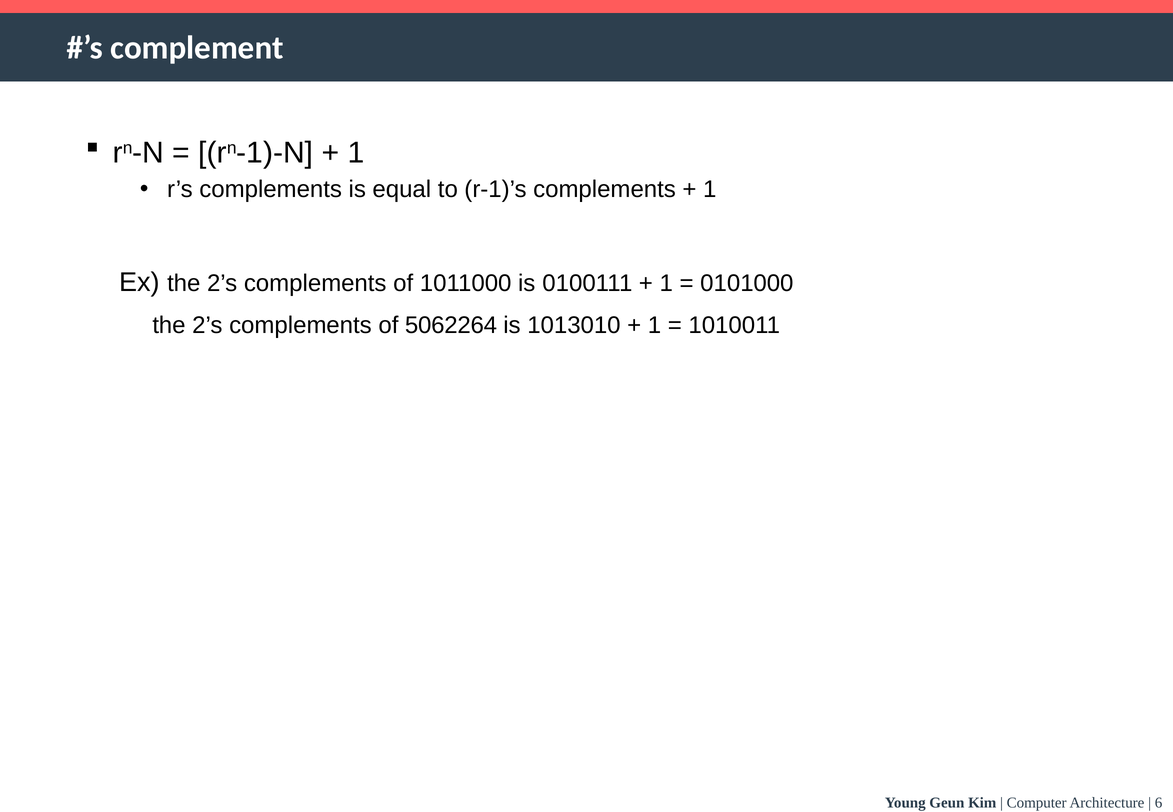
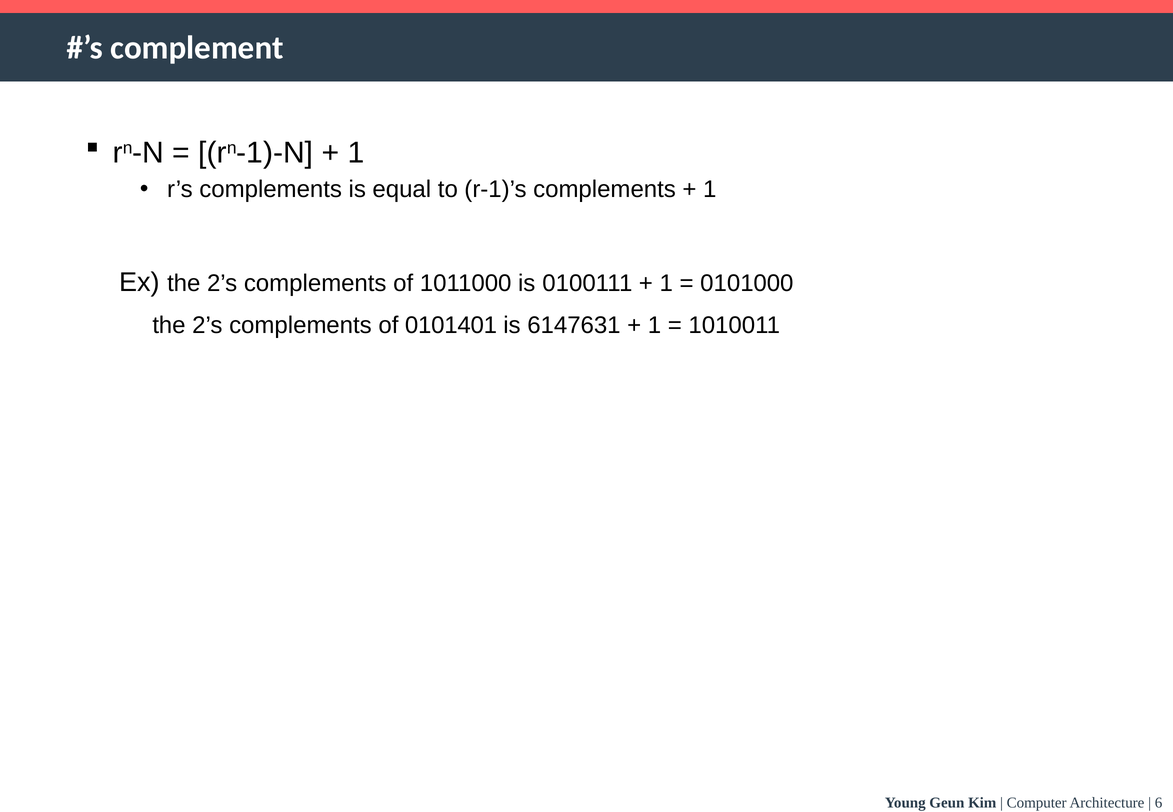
5062264: 5062264 -> 0101401 (451, 326)
1013010: 1013010 -> 6147631 (574, 326)
